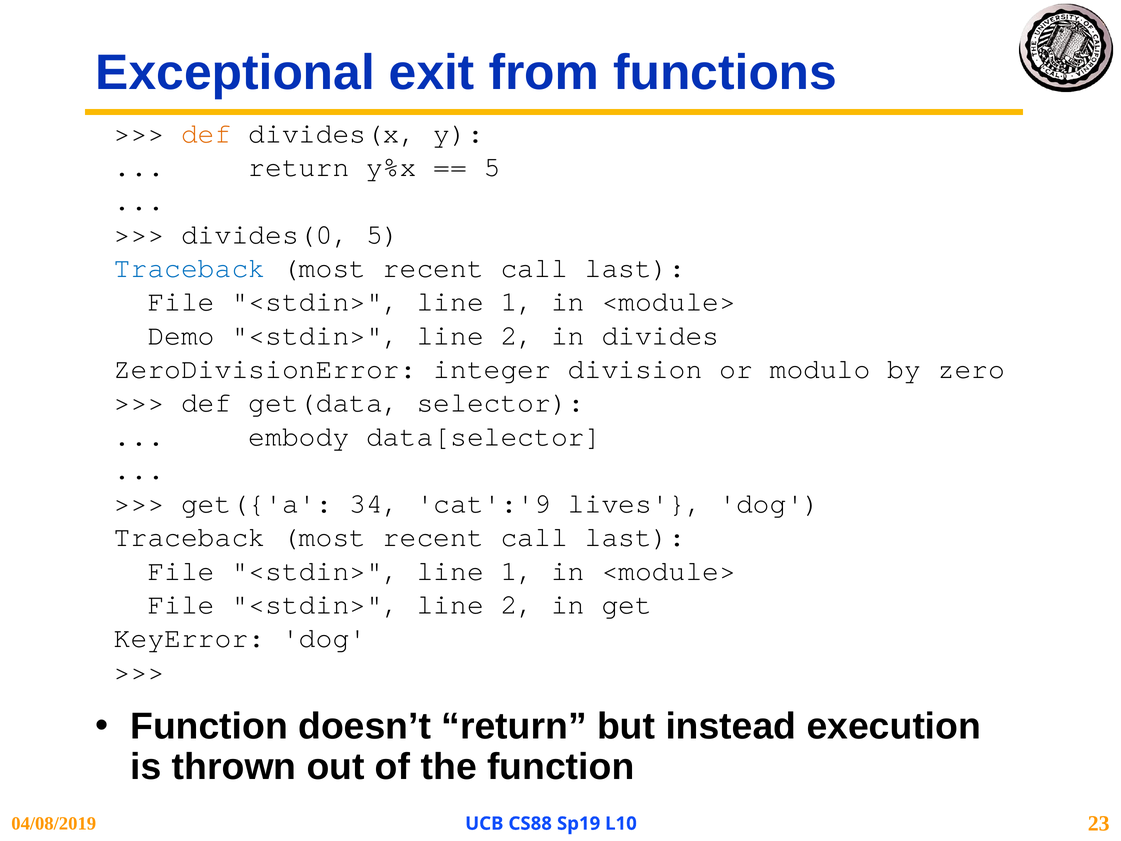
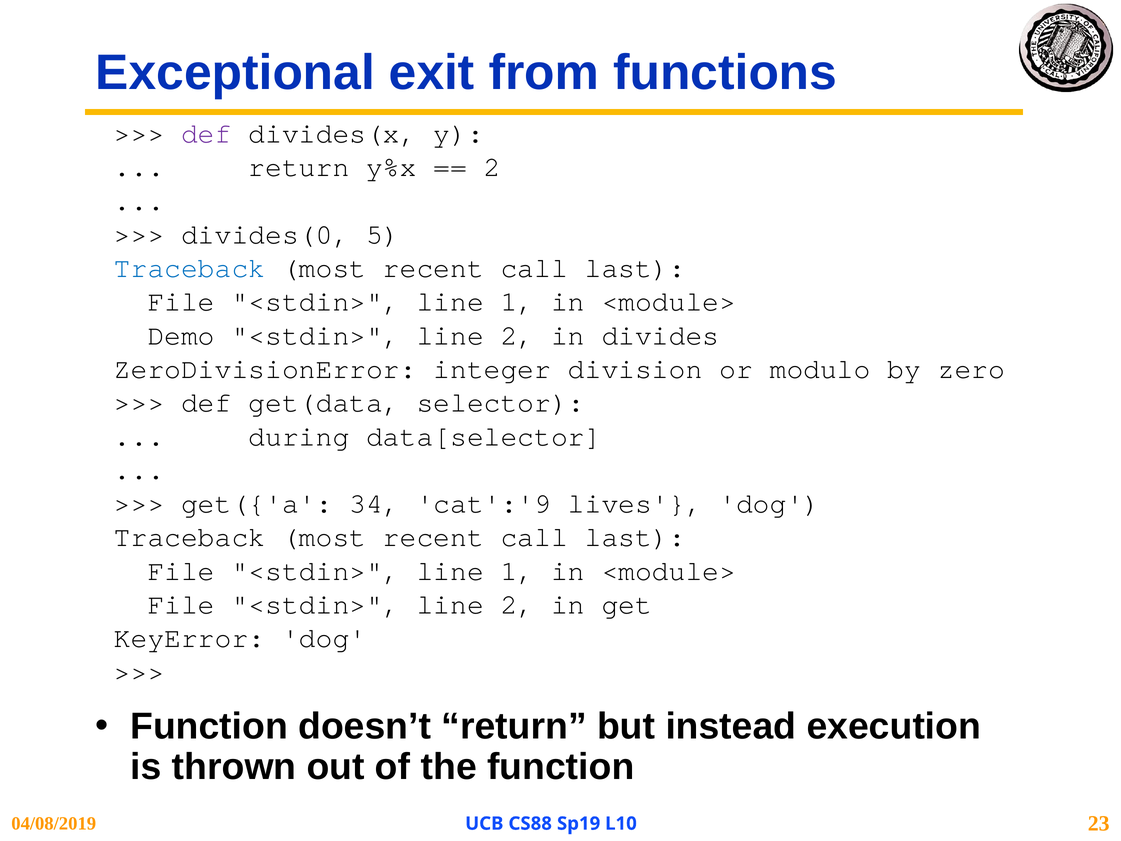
def colour: orange -> purple (206, 133)
5: 5 -> 2 (492, 167)
embody: embody -> during (299, 436)
